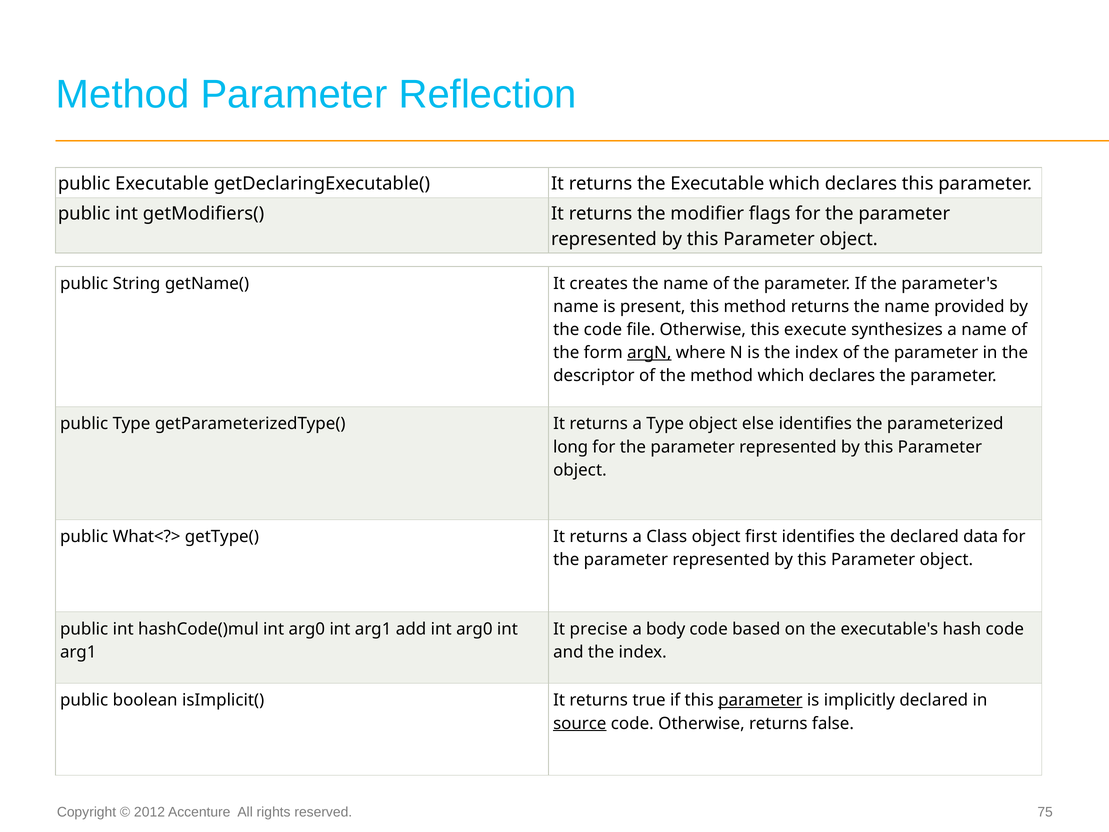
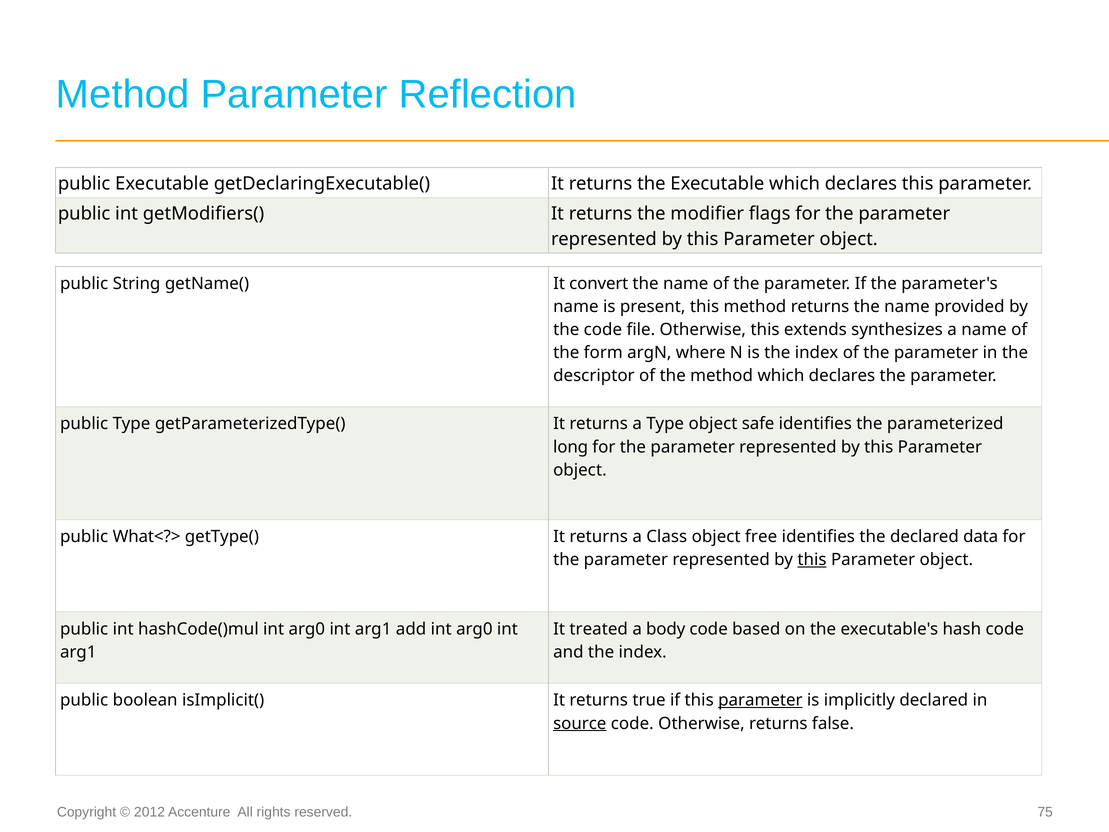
creates: creates -> convert (599, 283)
execute: execute -> extends (815, 330)
argN underline: present -> none (649, 353)
else: else -> safe (758, 424)
first: first -> free (761, 537)
this underline: none -> present (812, 560)
precise: precise -> treated (599, 629)
